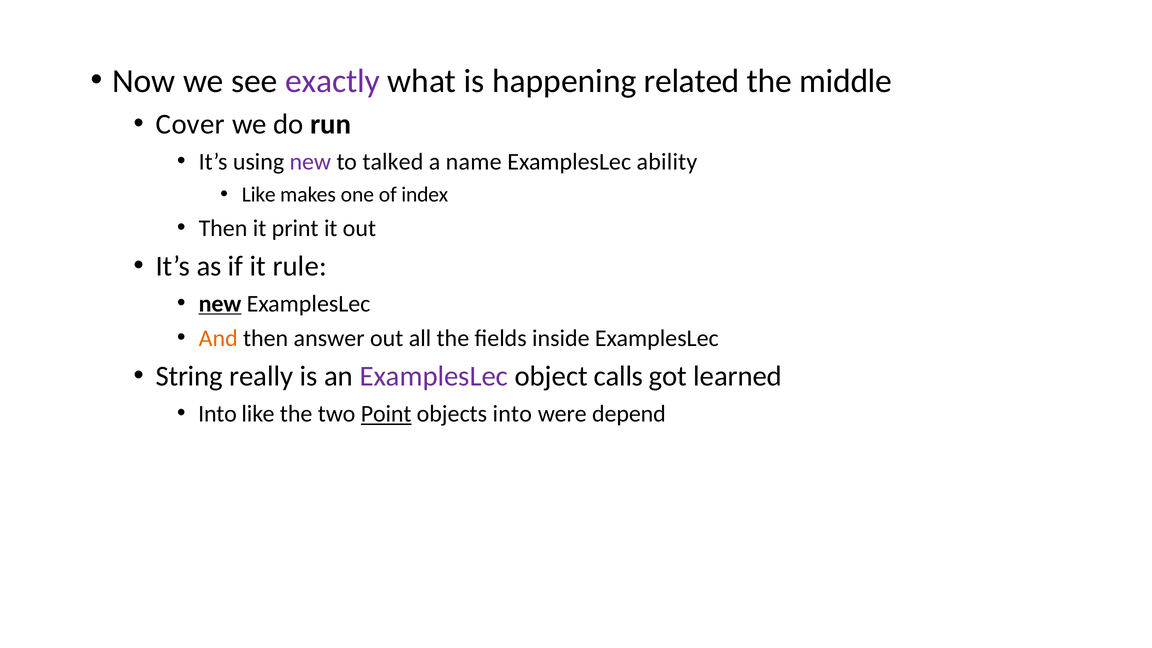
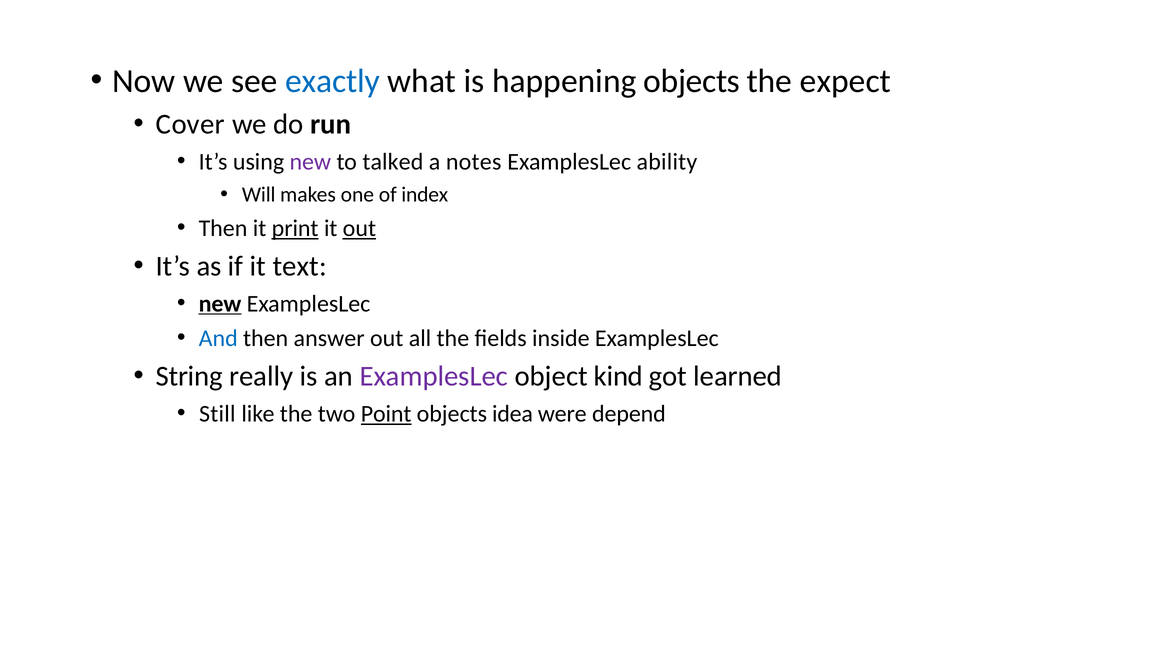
exactly colour: purple -> blue (333, 81)
happening related: related -> objects (692, 81)
middle: middle -> expect (846, 81)
name: name -> notes (474, 162)
Like: Like -> Will (259, 195)
print underline: none -> present (295, 228)
out underline: none -> present (359, 228)
rule: rule -> text (300, 266)
And colour: orange -> blue (218, 338)
calls: calls -> kind (618, 376)
Into: Into -> Still (217, 414)
objects into: into -> idea (513, 414)
